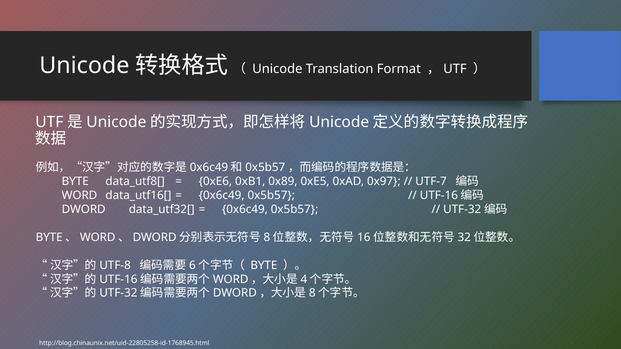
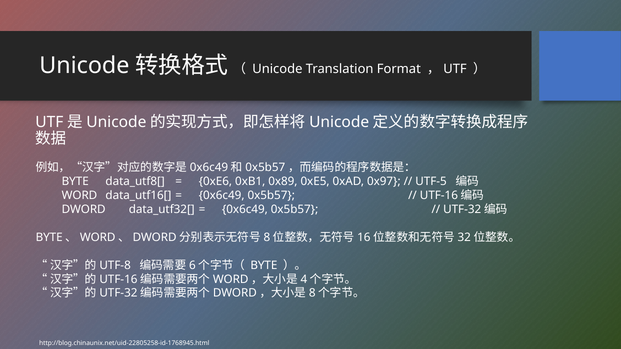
UTF-7: UTF-7 -> UTF-5 (431, 182)
